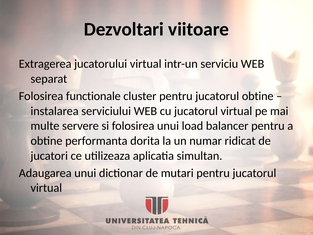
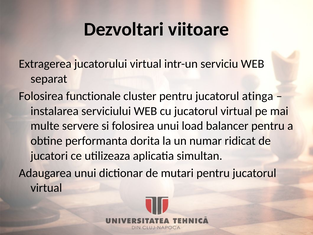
jucatorul obtine: obtine -> atinga (258, 96)
